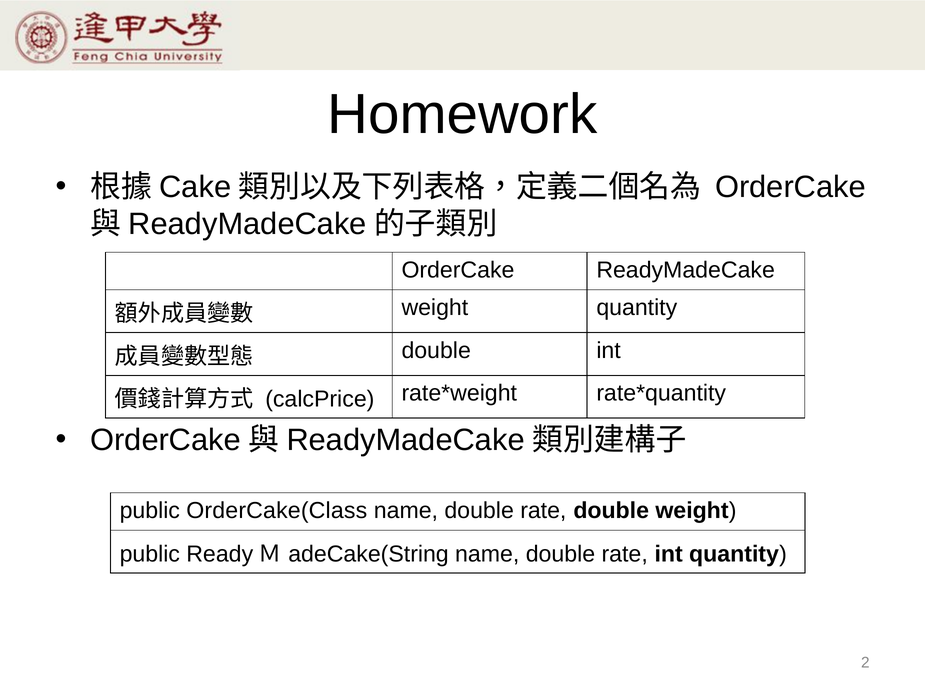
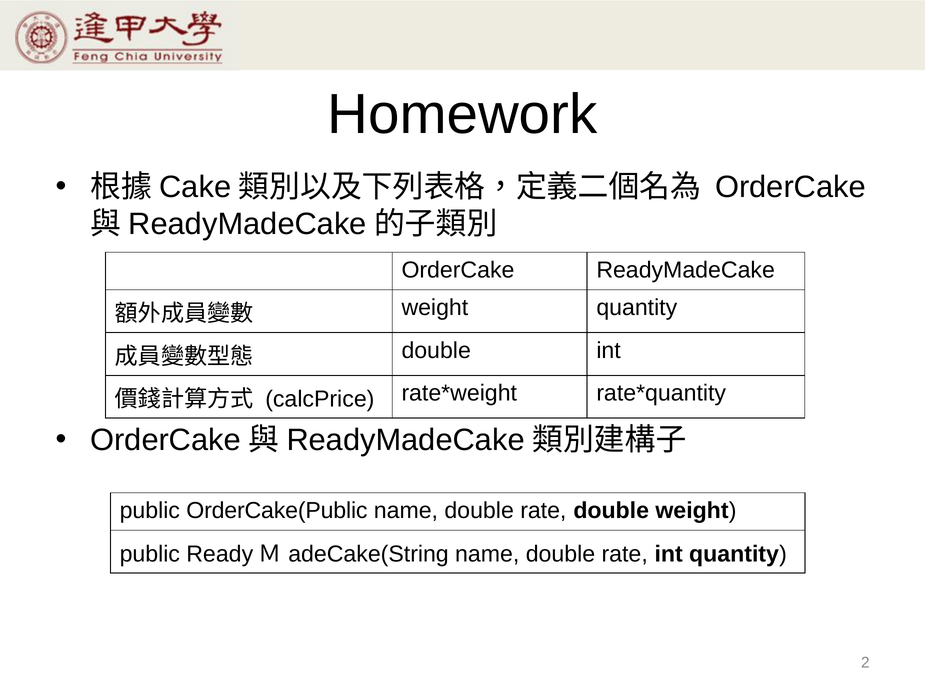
OrderCake(Class: OrderCake(Class -> OrderCake(Public (277, 511)
